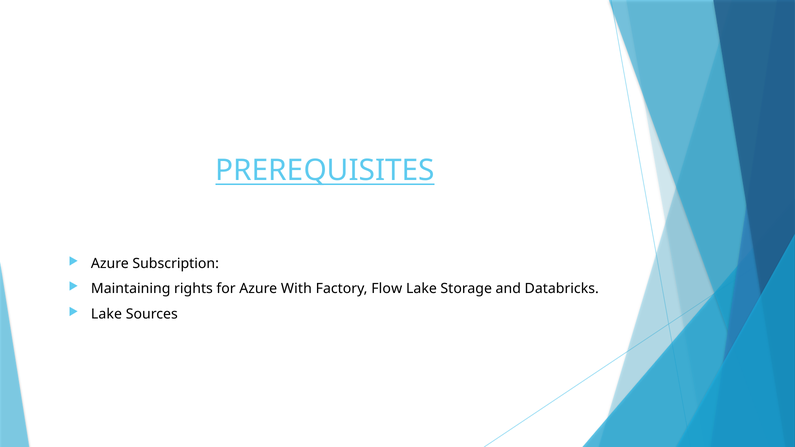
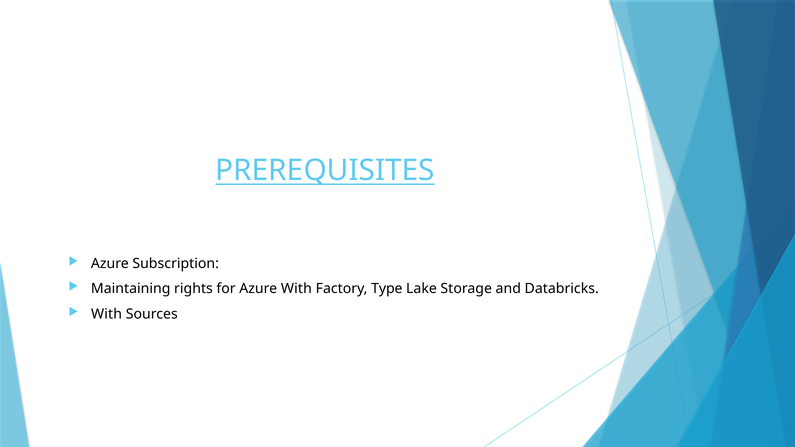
Flow: Flow -> Type (387, 289)
Lake: Lake -> With (106, 314)
